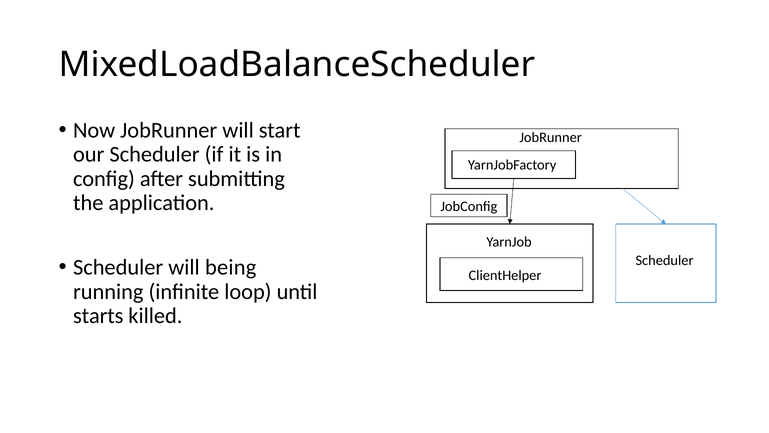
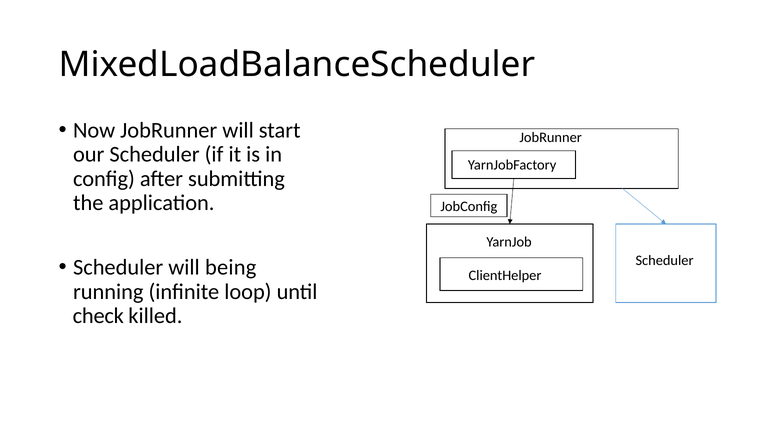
starts: starts -> check (98, 316)
